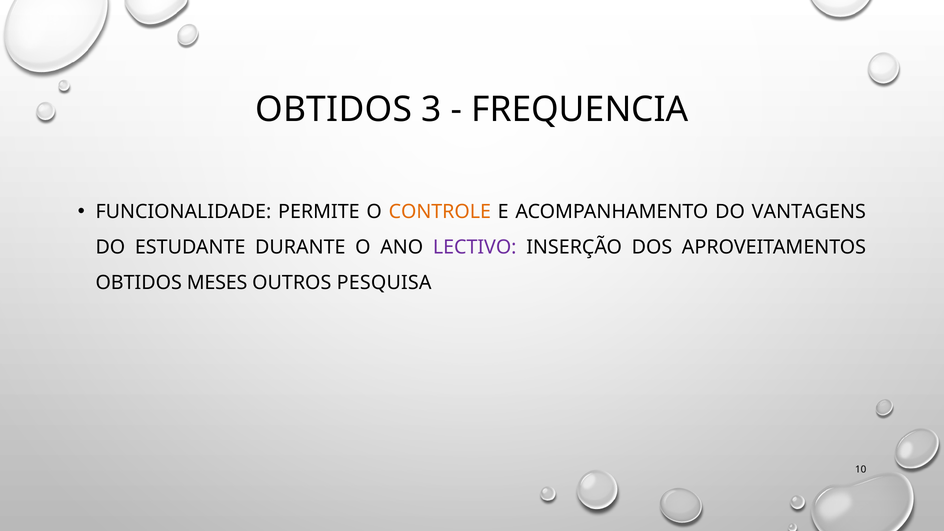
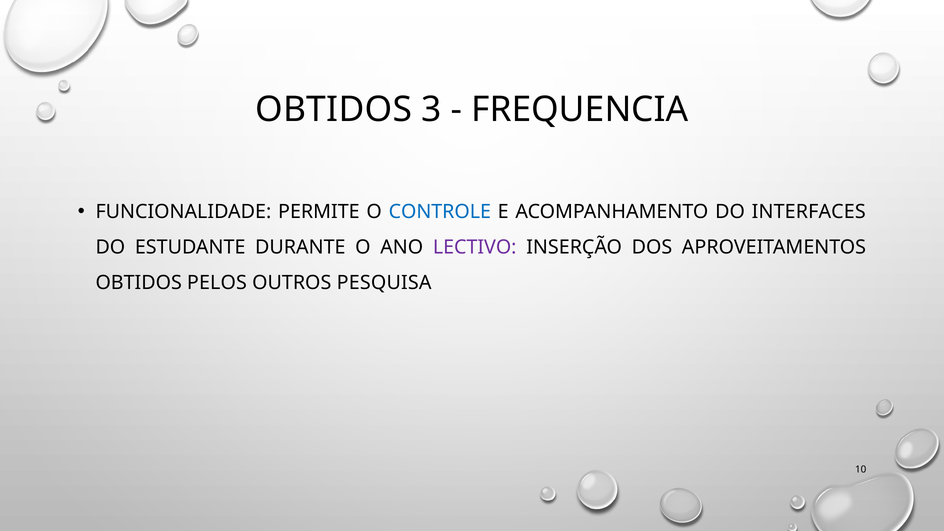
CONTROLE colour: orange -> blue (440, 212)
VANTAGENS: VANTAGENS -> INTERFACES (809, 212)
MESES: MESES -> PELOS (217, 283)
